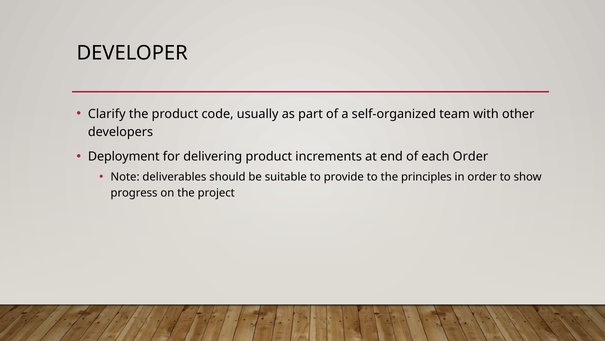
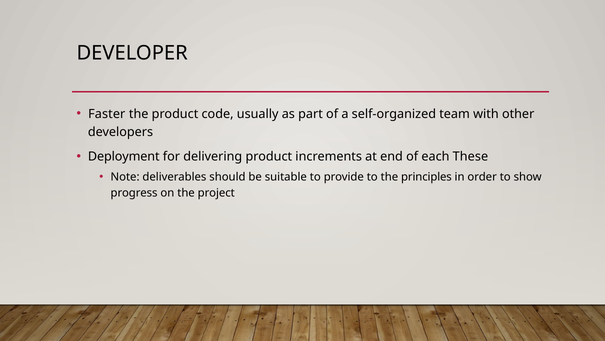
Clarify: Clarify -> Faster (107, 114)
each Order: Order -> These (470, 156)
